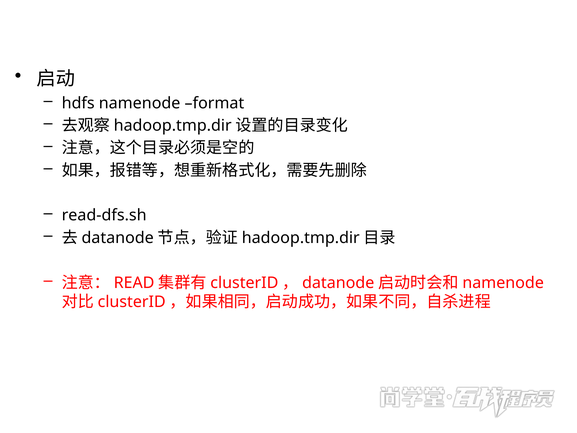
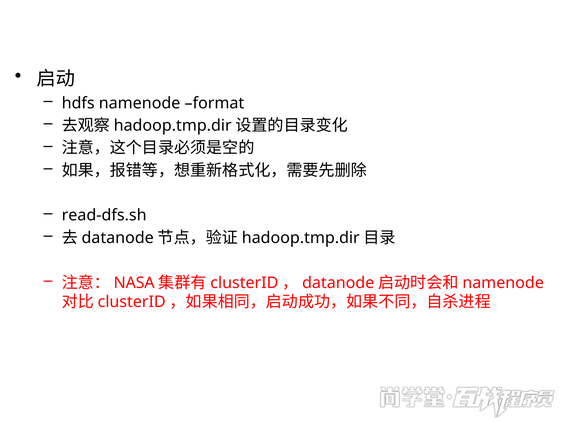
READ: READ -> NASA (134, 283)
